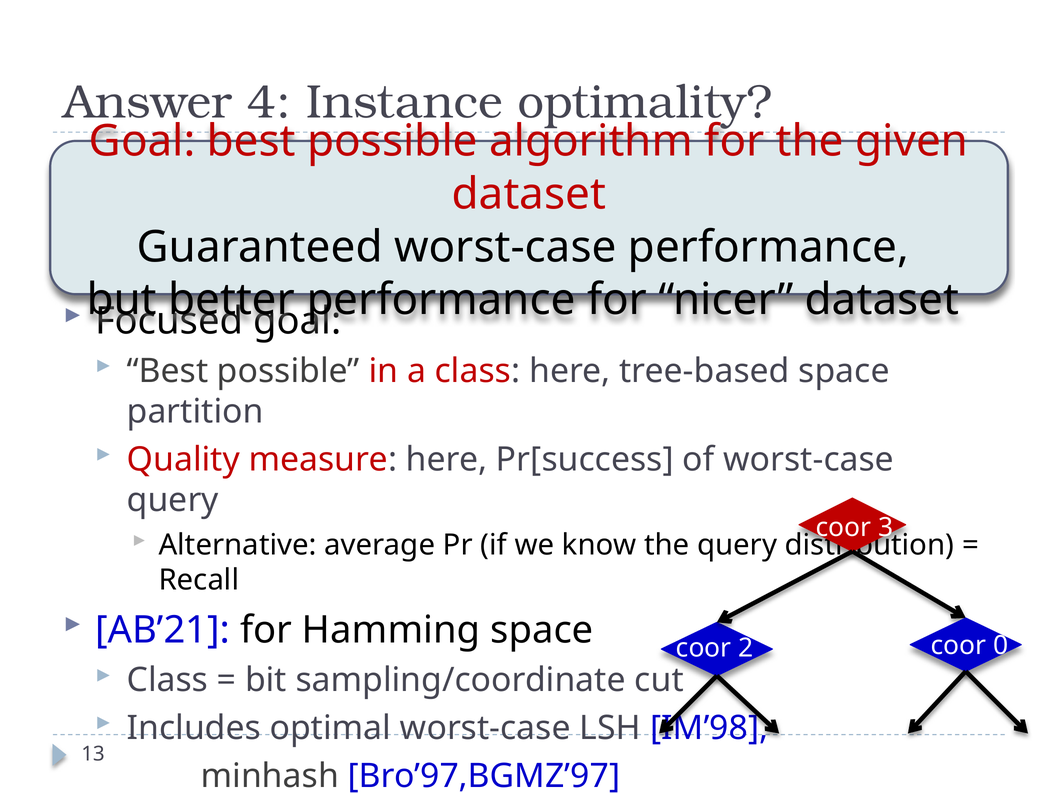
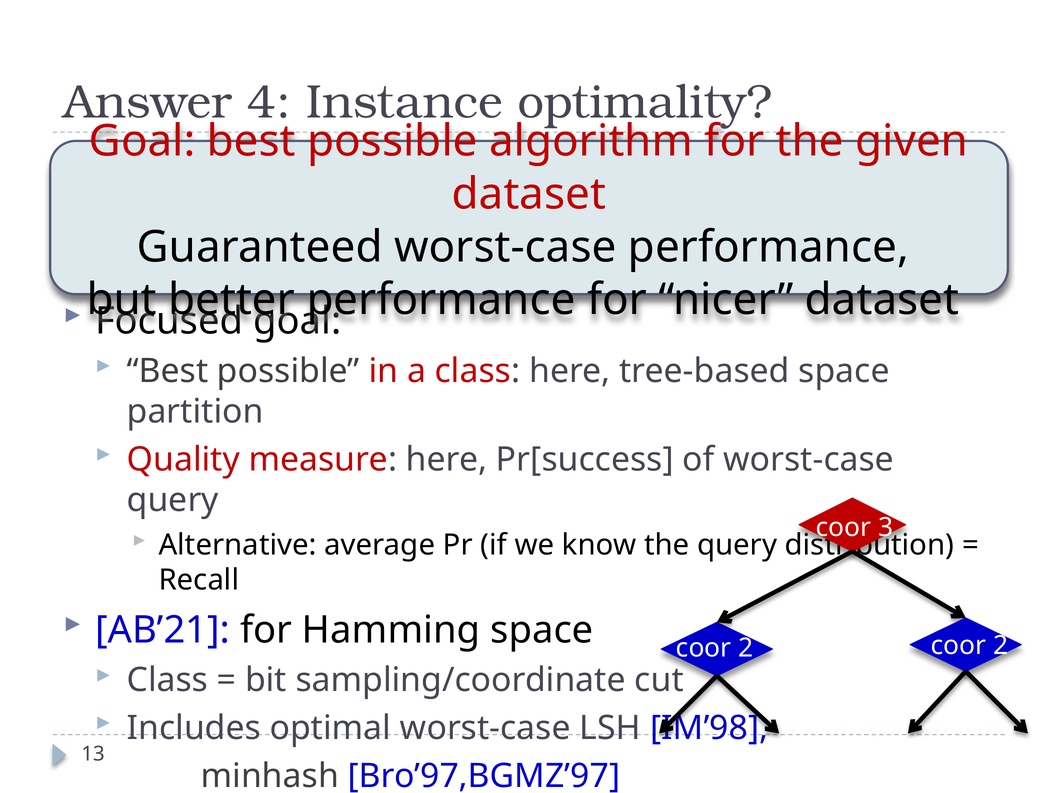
2 coor 0: 0 -> 2 (1001, 646)
